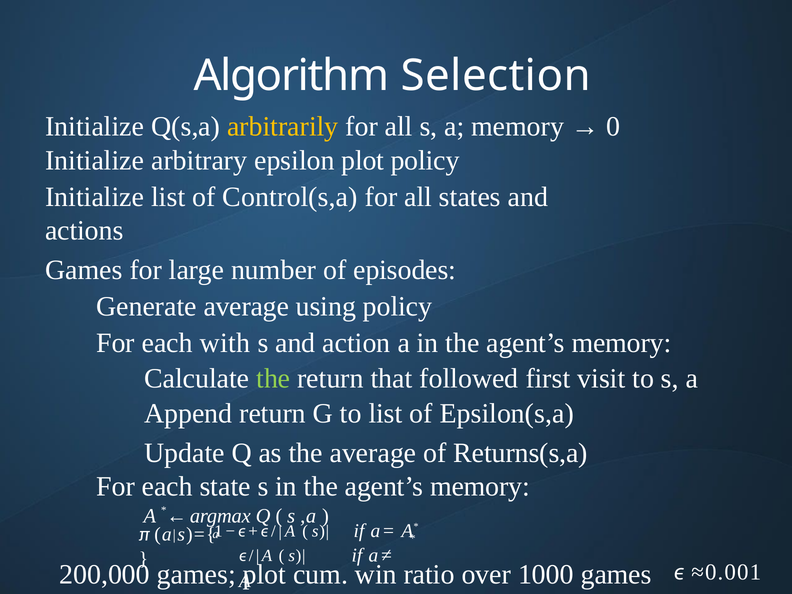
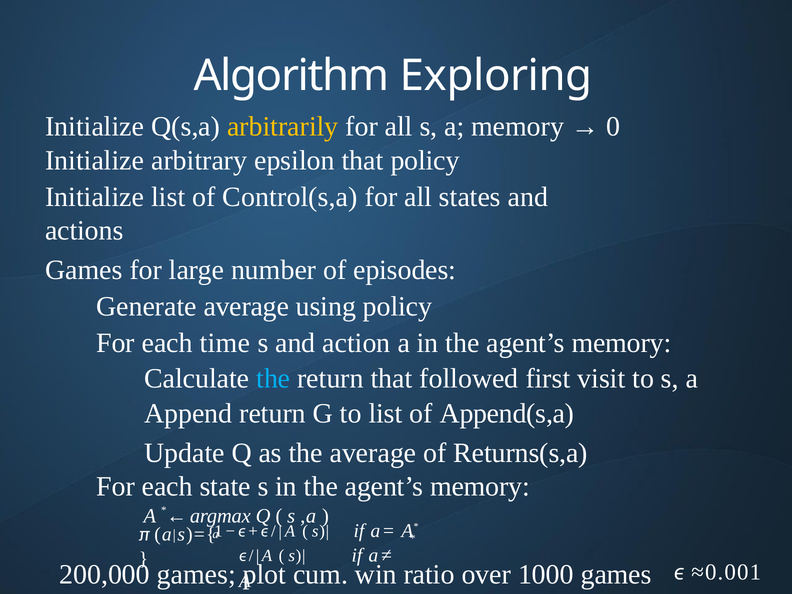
Selection: Selection -> Exploring (496, 76)
epsilon plot: plot -> that (363, 160)
with: with -> time (225, 343)
the colour: light green -> light blue (273, 378)
Epsilon(s,a: Epsilon(s,a -> Append(s,a (507, 414)
